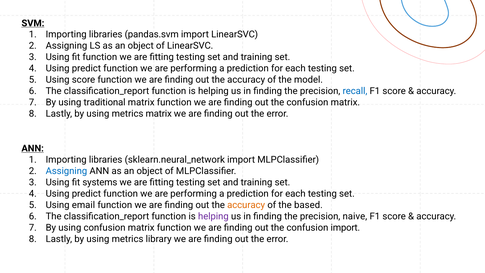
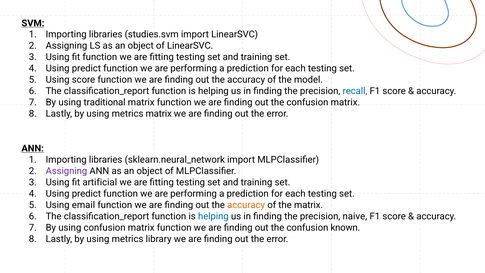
pandas.svm: pandas.svm -> studies.svm (152, 35)
Assigning colour: blue -> purple (66, 171)
systems: systems -> artificial (100, 182)
the based: based -> matrix (308, 205)
helping colour: purple -> blue (213, 216)
confusion import: import -> known (345, 228)
